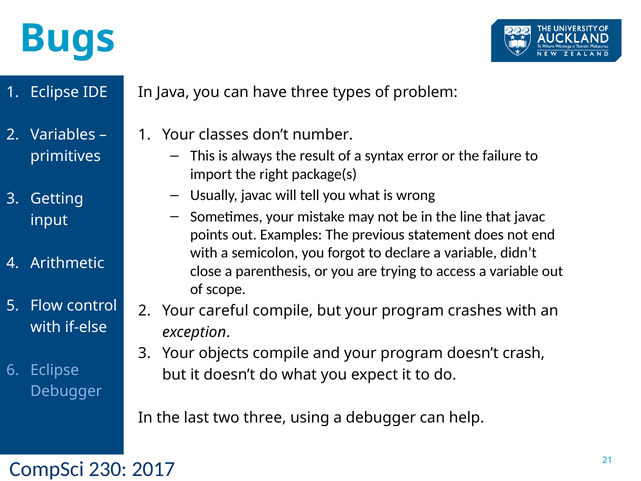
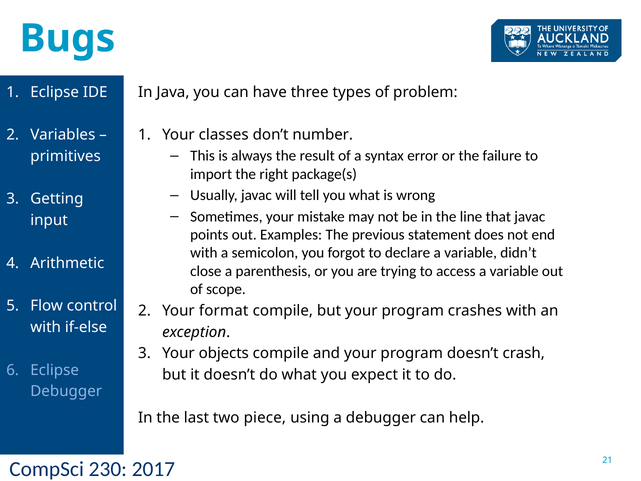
careful: careful -> format (224, 311)
two three: three -> piece (265, 417)
